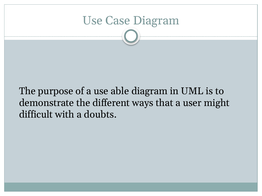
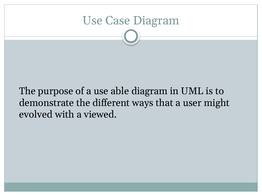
difficult: difficult -> evolved (36, 115)
doubts: doubts -> viewed (100, 115)
